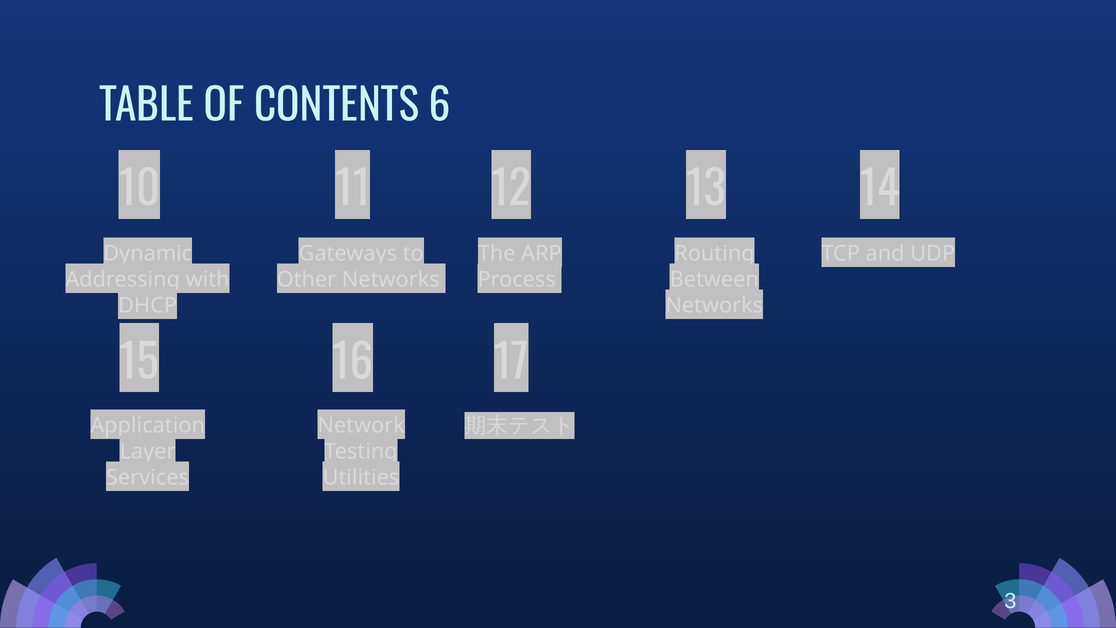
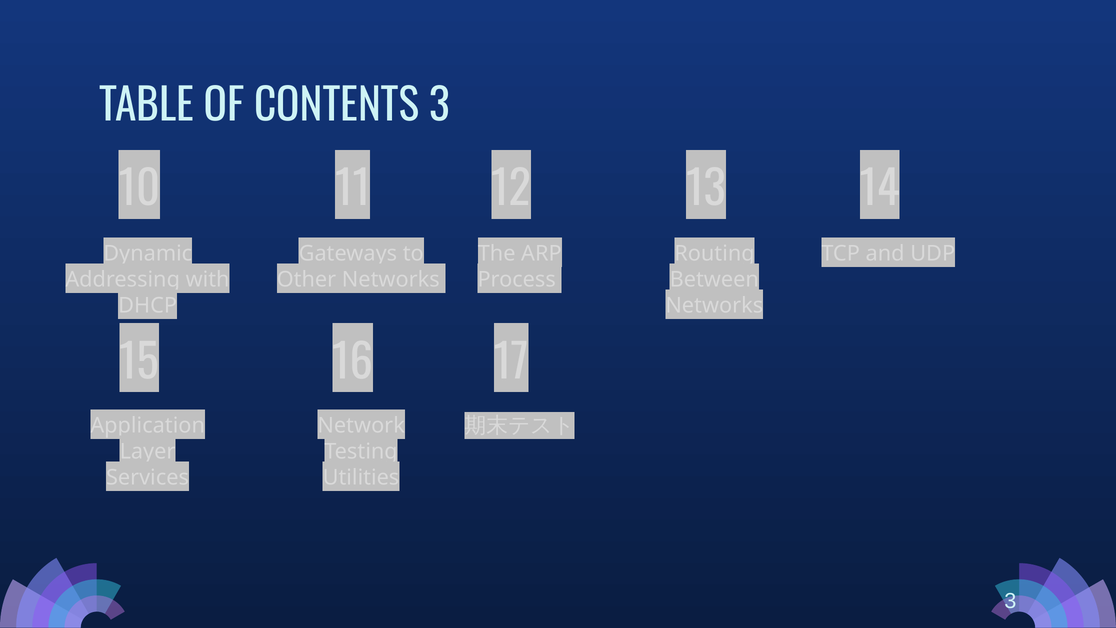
CONTENTS 6: 6 -> 3 (440, 106)
